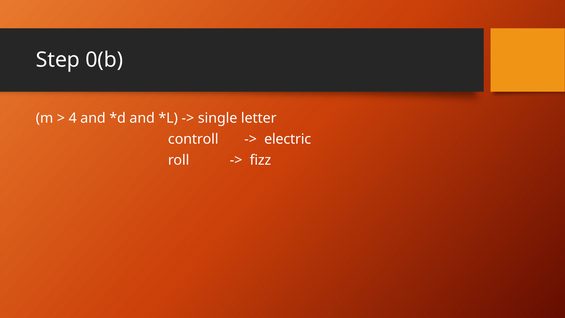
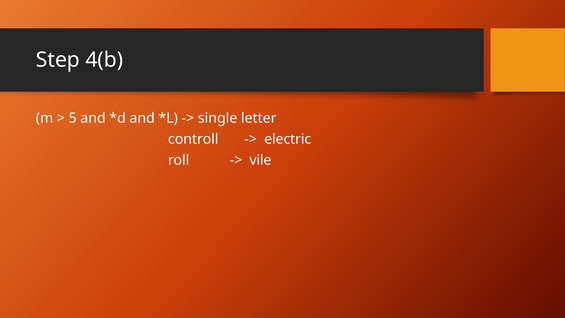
0(b: 0(b -> 4(b (104, 60)
4: 4 -> 5 (73, 118)
fizz: fizz -> vile (260, 160)
